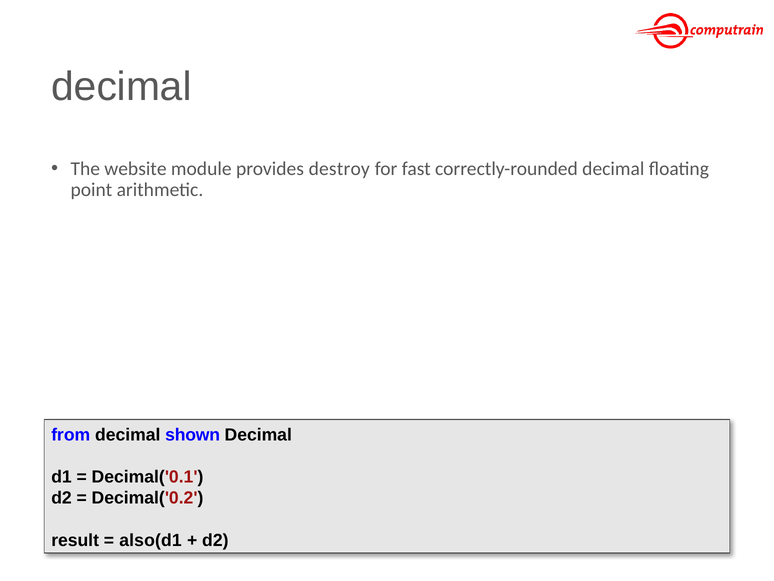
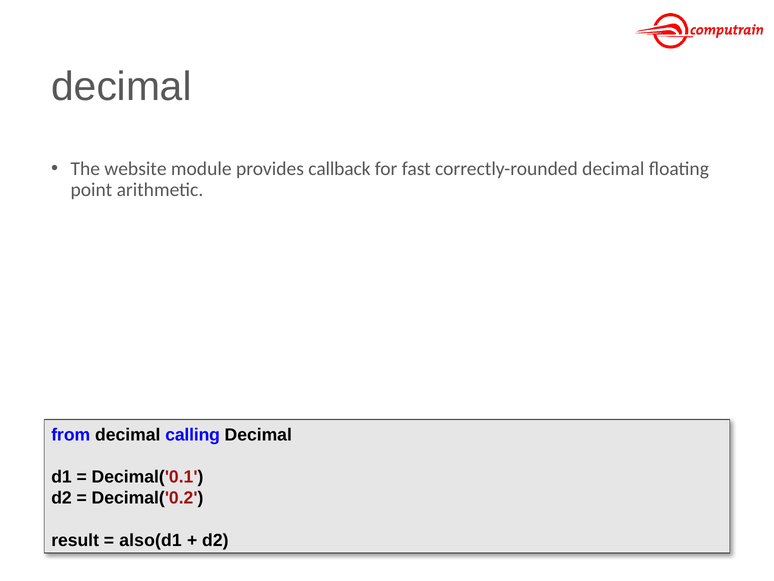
destroy: destroy -> callback (339, 168)
shown: shown -> calling (193, 434)
